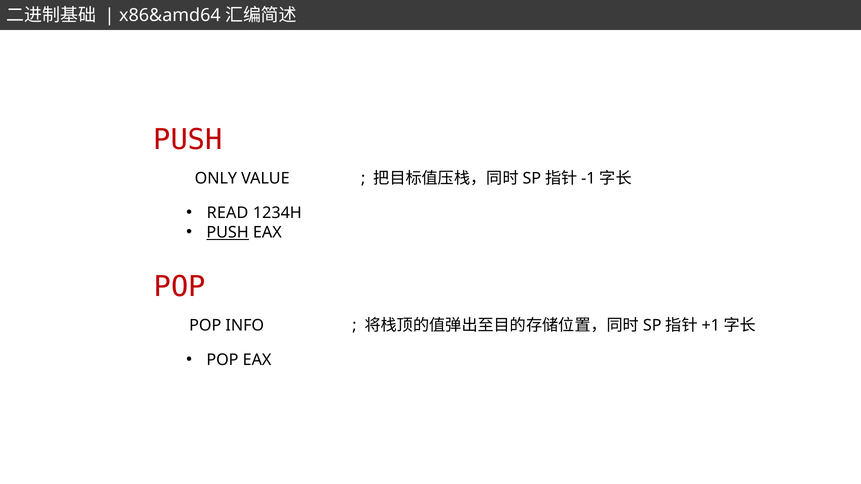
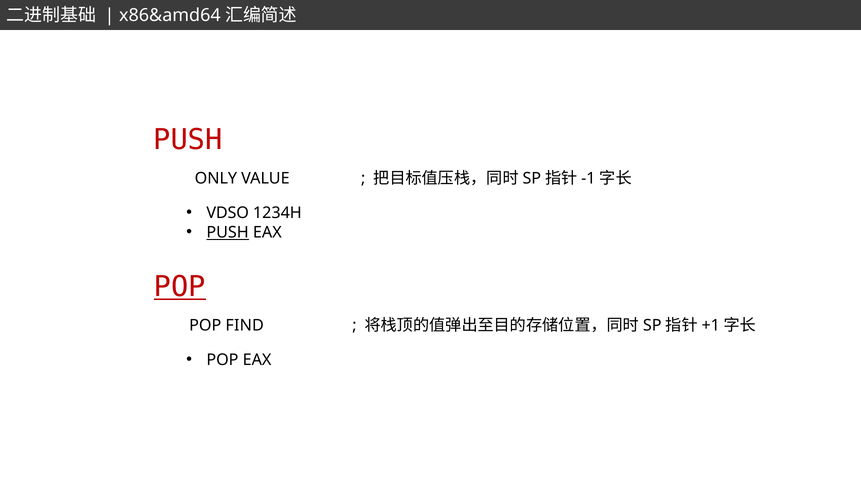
READ: READ -> VDSO (228, 213)
POP underline: none -> present (180, 287)
INFO: INFO -> FIND (245, 326)
